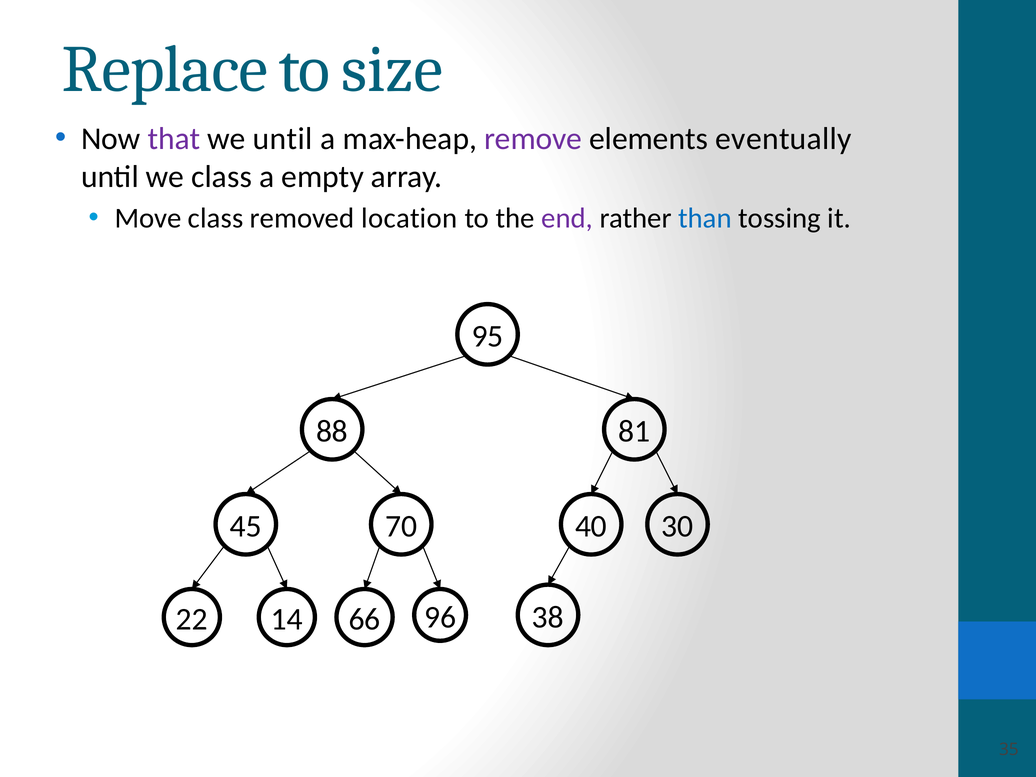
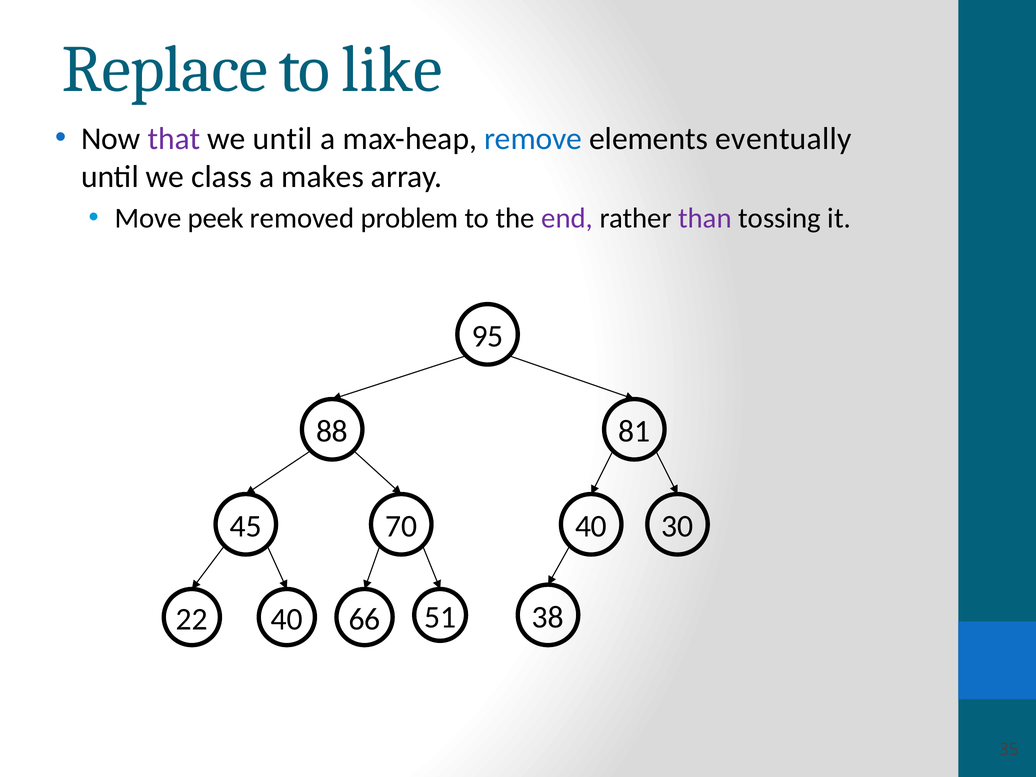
size: size -> like (392, 69)
remove colour: purple -> blue (533, 139)
empty: empty -> makes (323, 177)
Move class: class -> peek (216, 218)
location: location -> problem (410, 218)
than colour: blue -> purple (705, 218)
22 14: 14 -> 40 (287, 619)
96: 96 -> 51 (440, 617)
